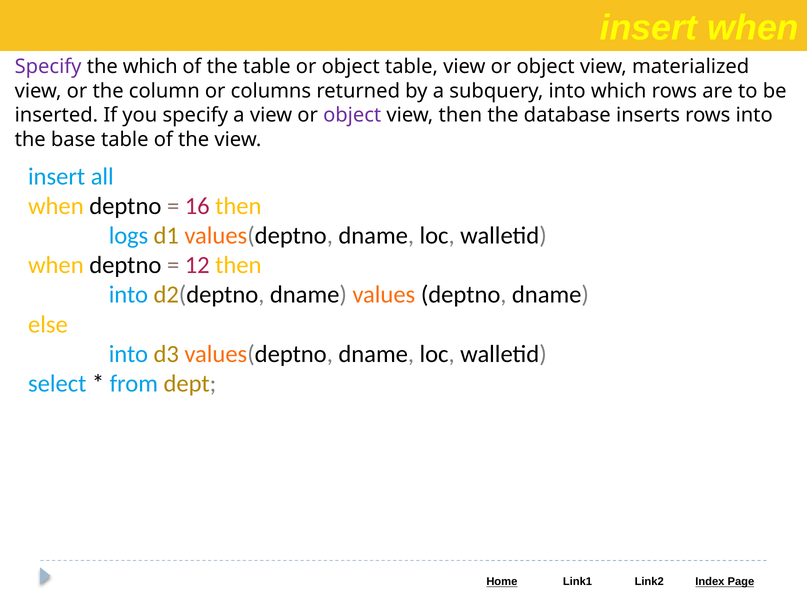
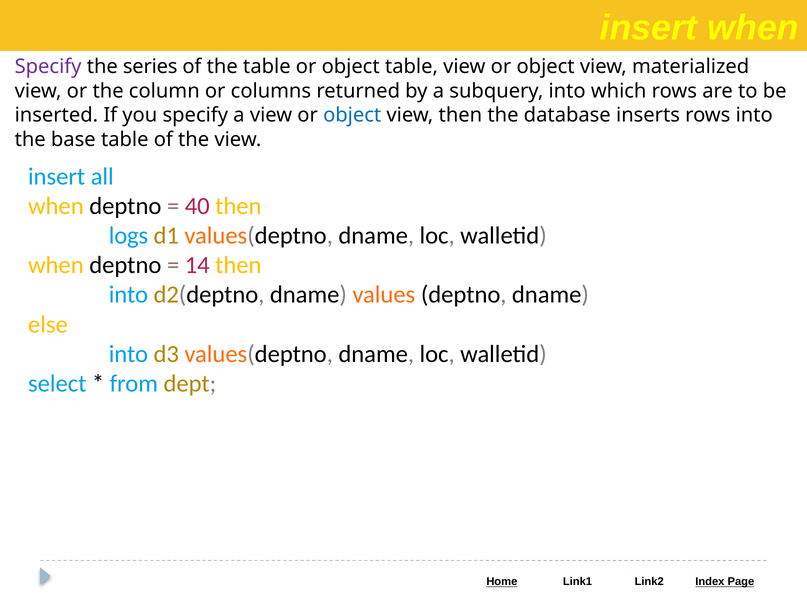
the which: which -> series (150, 67)
object colour: purple -> blue (352, 115)
16: 16 -> 40 (197, 206)
12: 12 -> 14 (197, 265)
